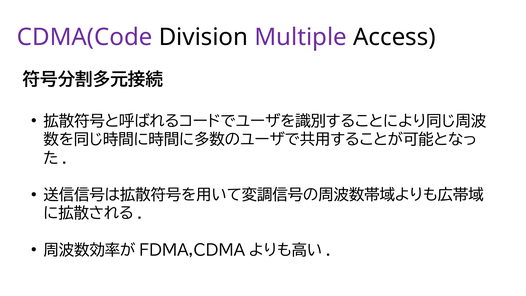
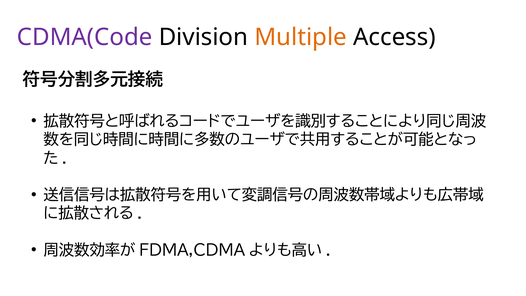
Multiple colour: purple -> orange (301, 37)
